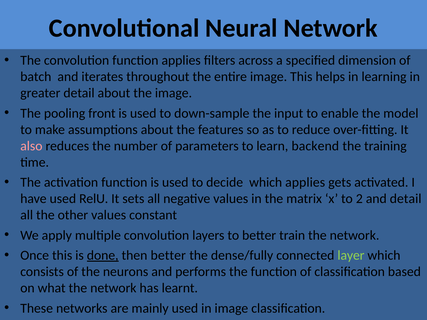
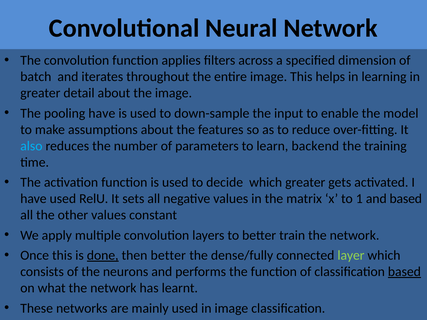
pooling front: front -> have (102, 113)
also colour: pink -> light blue (31, 146)
which applies: applies -> greater (305, 183)
2: 2 -> 1 (359, 199)
and detail: detail -> based (406, 199)
based underline: none -> present (404, 272)
